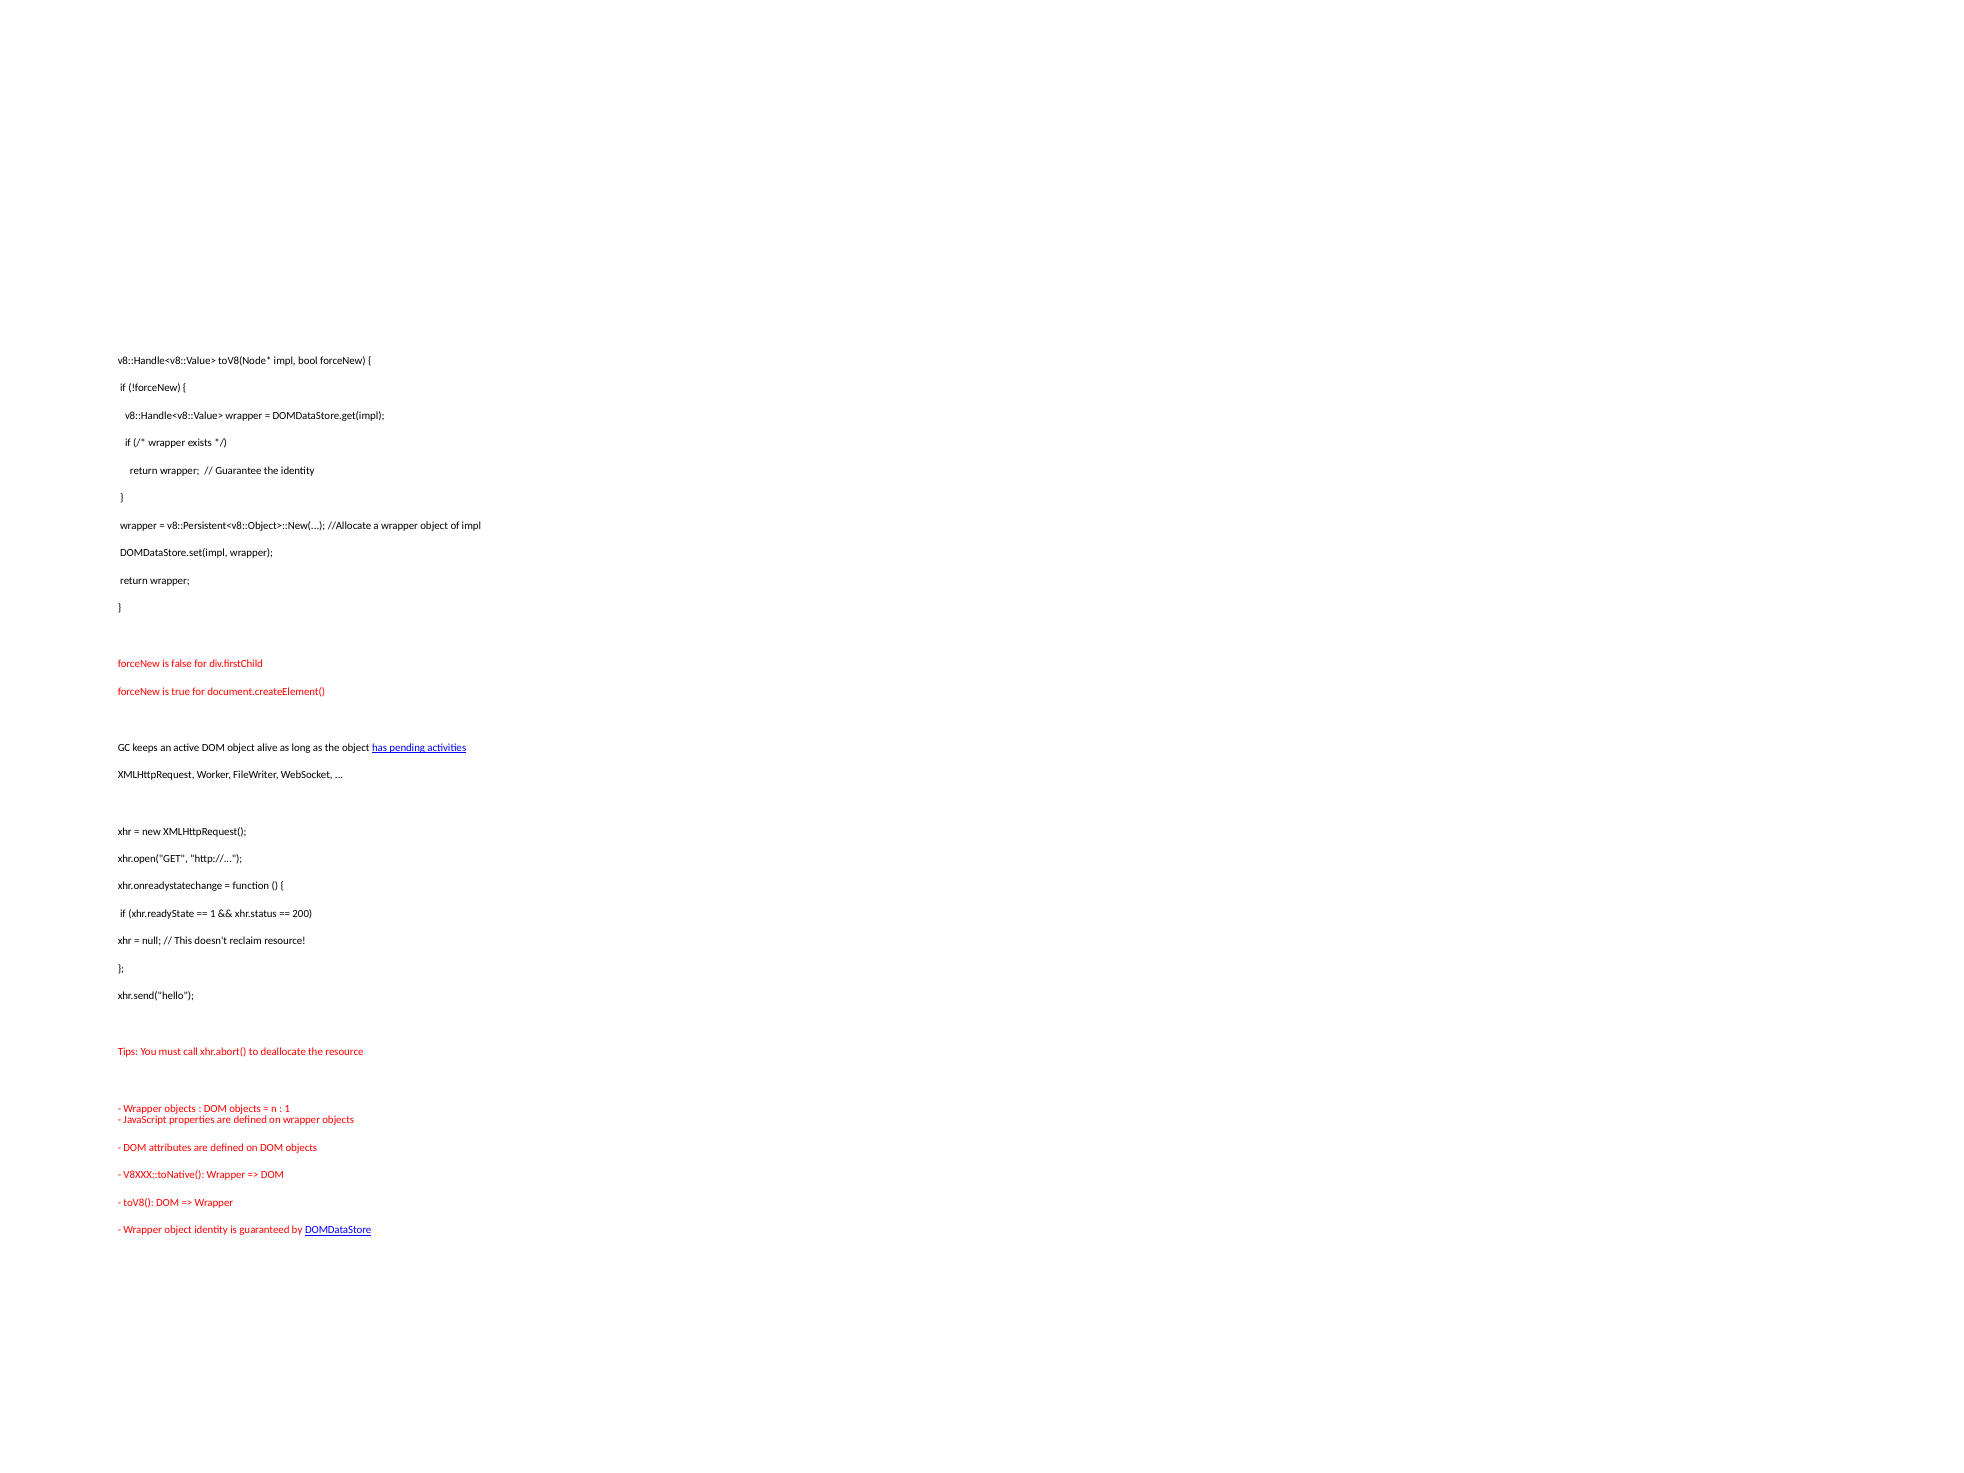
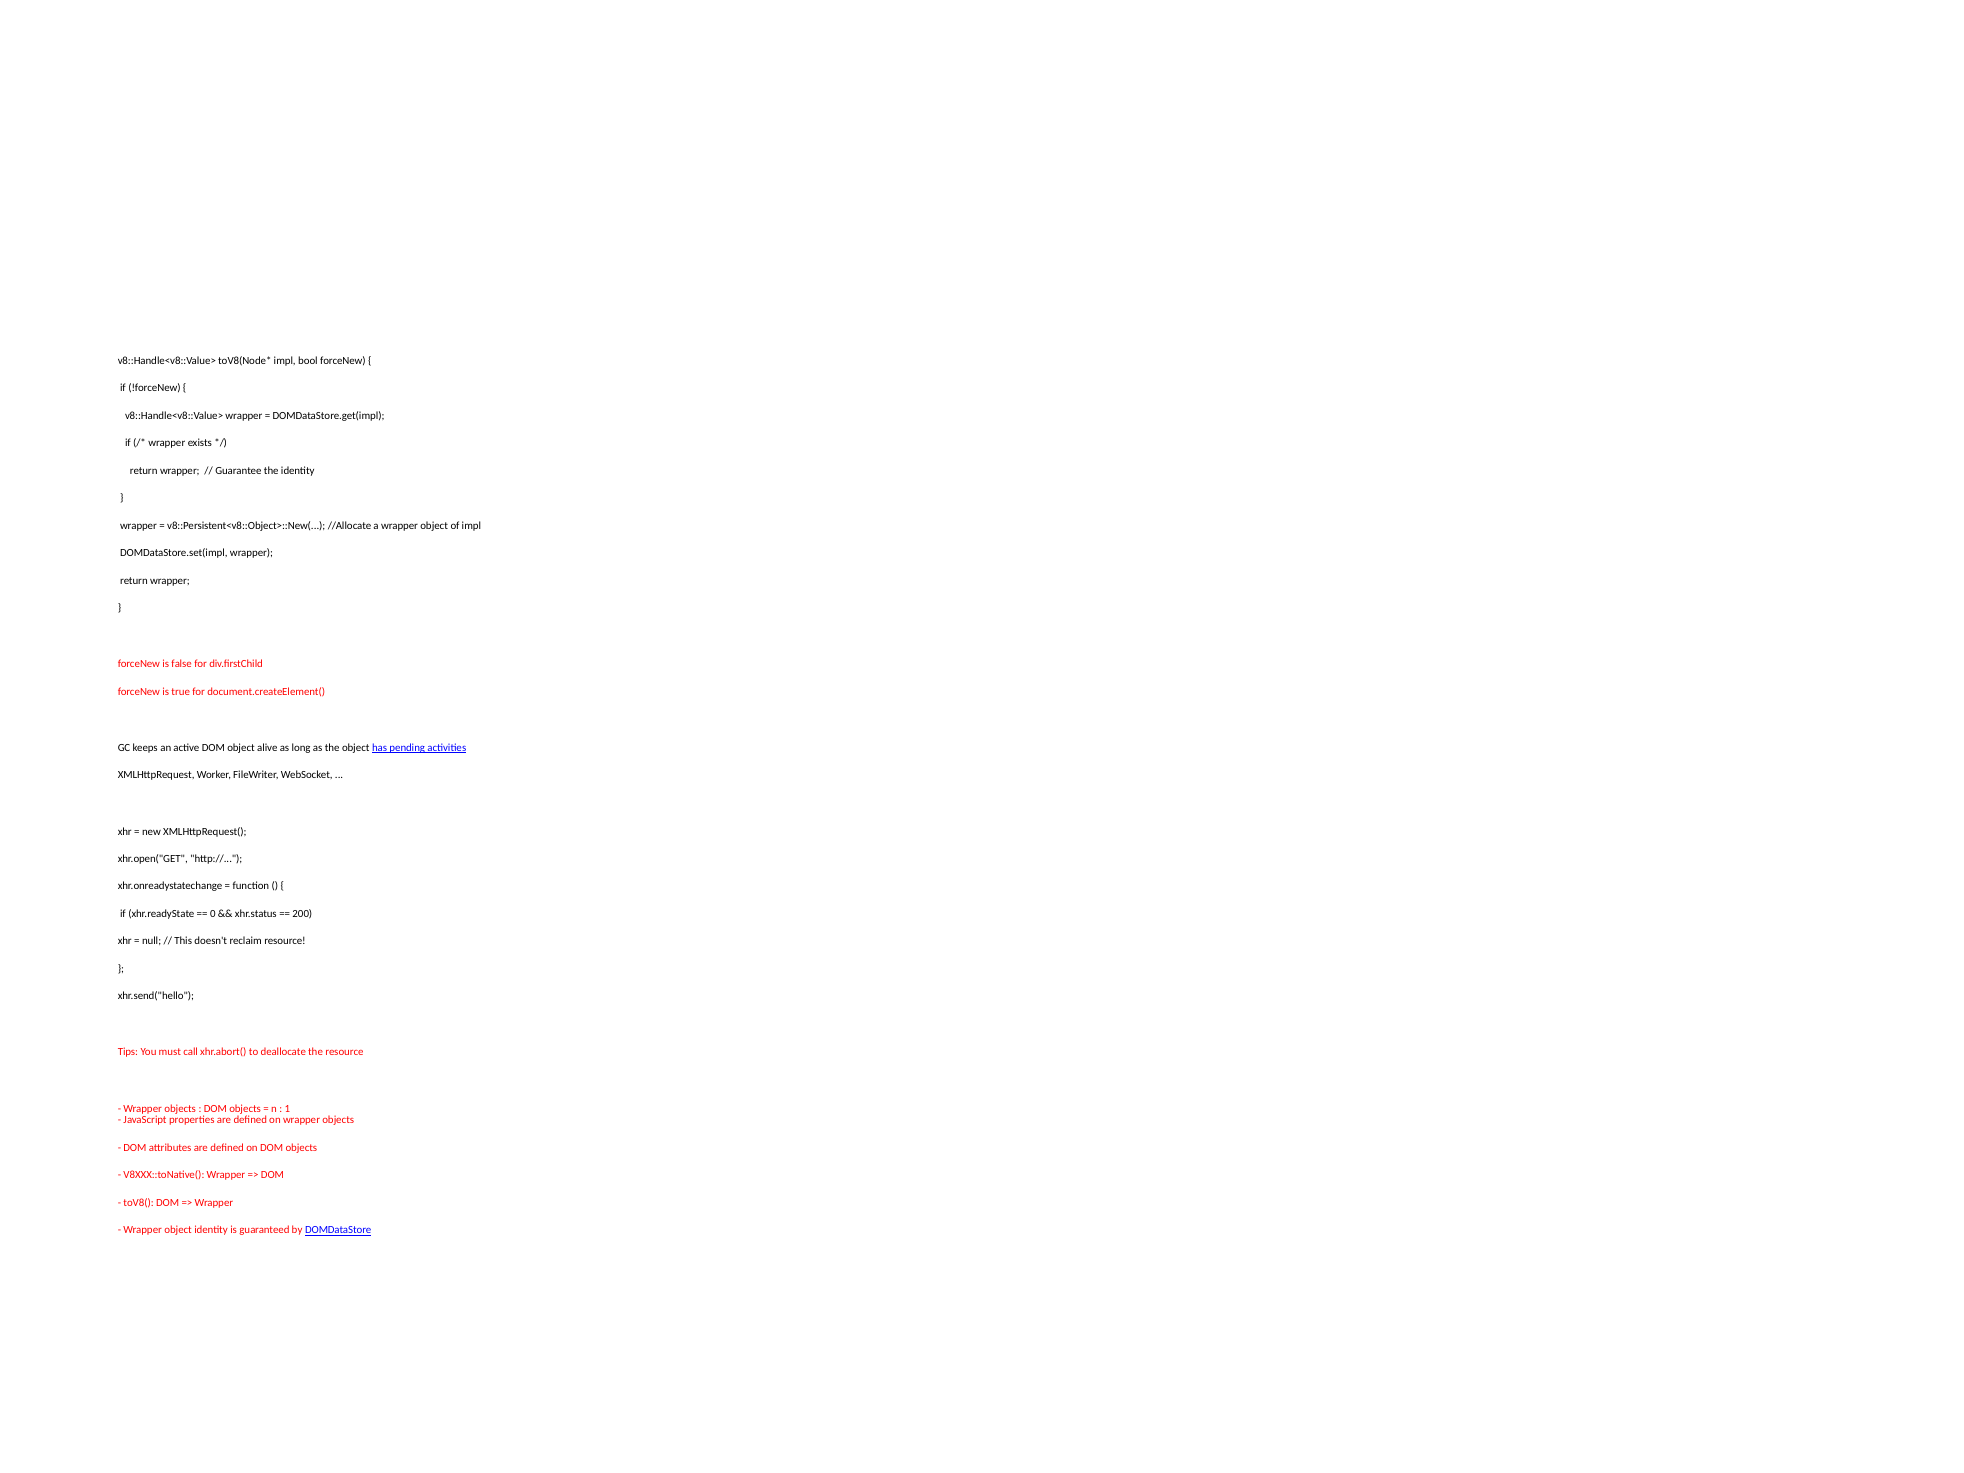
1: 1 -> 0 (213, 914)
